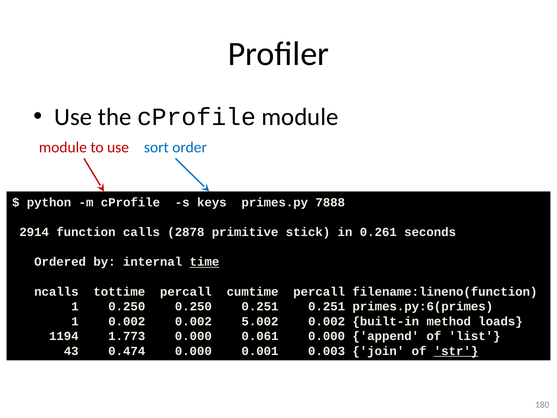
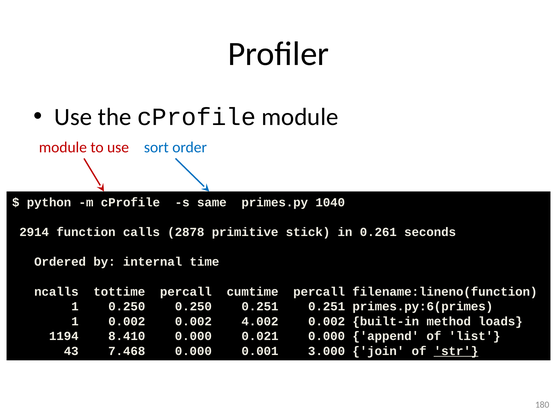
keys: keys -> same (212, 202)
7888: 7888 -> 1040 (330, 202)
time underline: present -> none (204, 262)
5.002: 5.002 -> 4.002 (260, 321)
1.773: 1.773 -> 8.410 (127, 336)
0.061: 0.061 -> 0.021 (260, 336)
0.474: 0.474 -> 7.468 (127, 351)
0.003: 0.003 -> 3.000 (327, 351)
